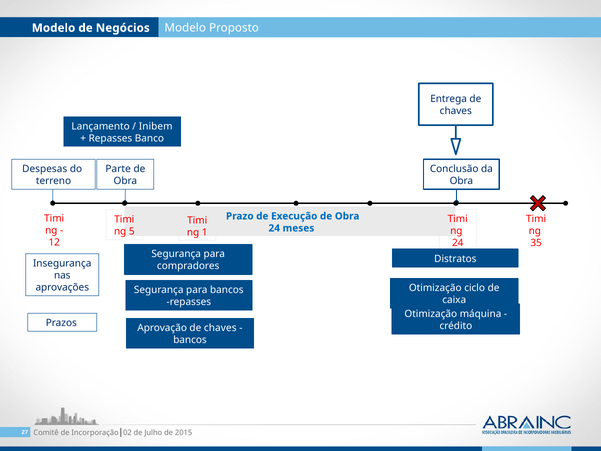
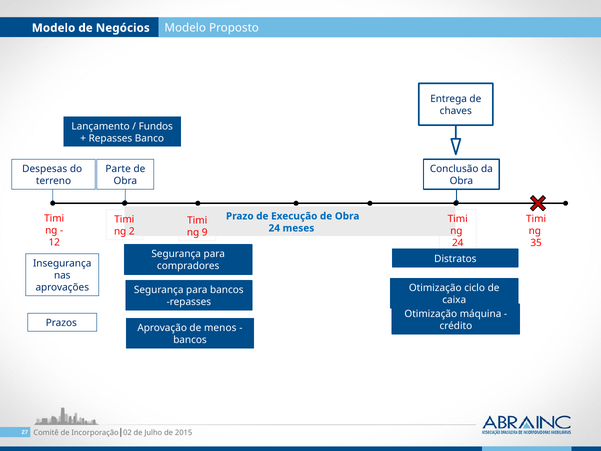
Inibem: Inibem -> Fundos (156, 126)
5: 5 -> 2 (132, 231)
1: 1 -> 9 (205, 232)
Aprovação de chaves: chaves -> menos (220, 328)
